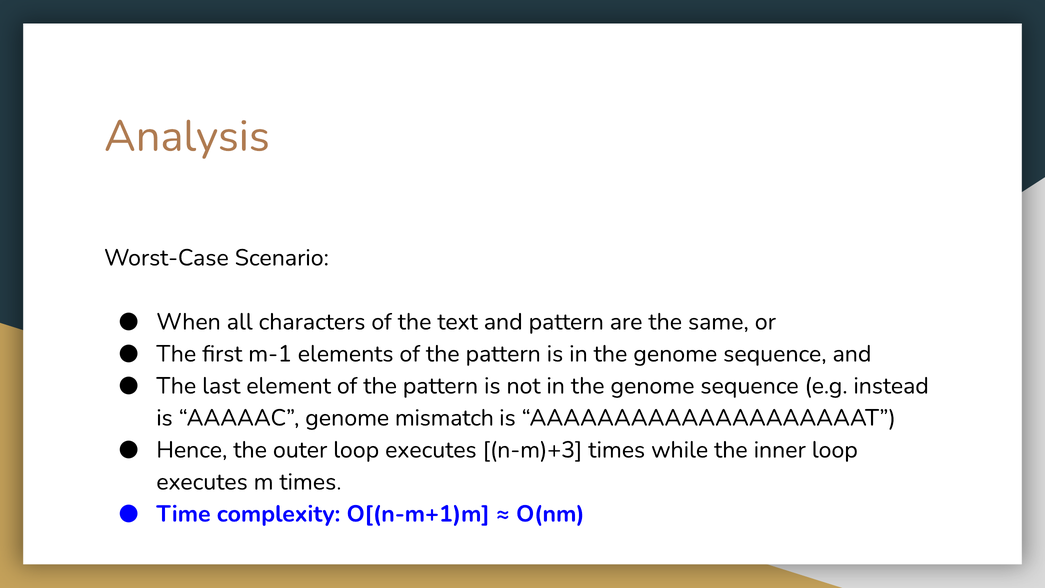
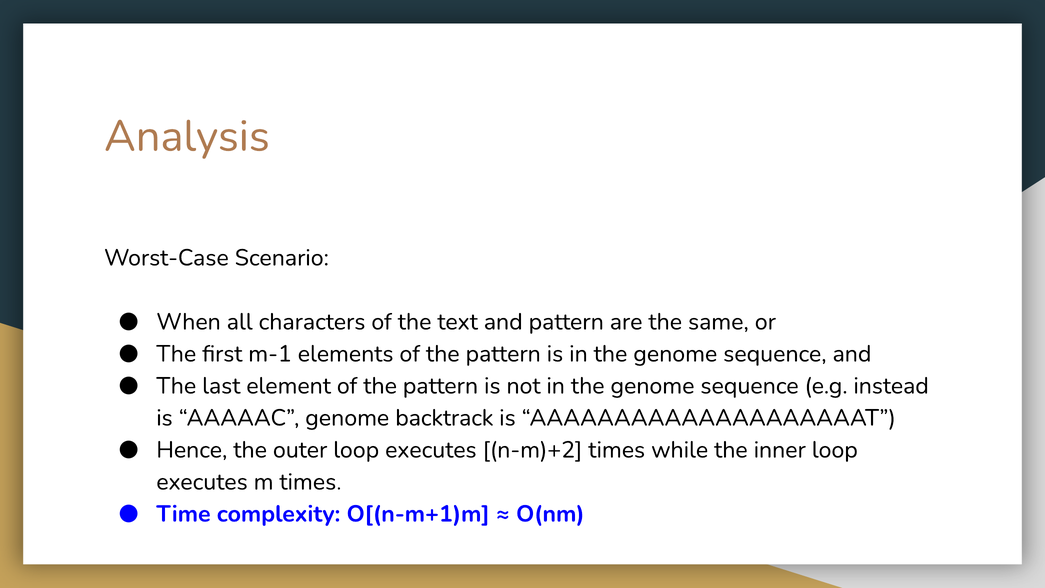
mismatch: mismatch -> backtrack (444, 418)
n-m)+3: n-m)+3 -> n-m)+2 (532, 450)
